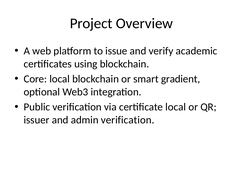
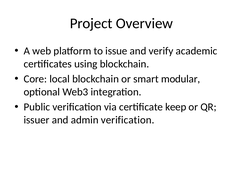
gradient: gradient -> modular (181, 79)
certificate local: local -> keep (176, 107)
